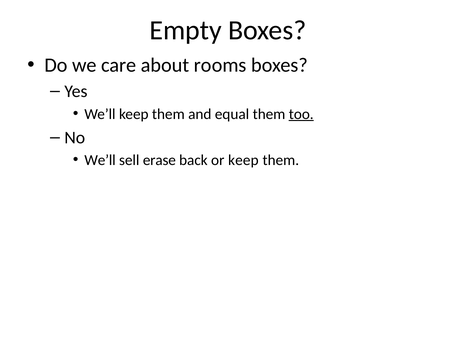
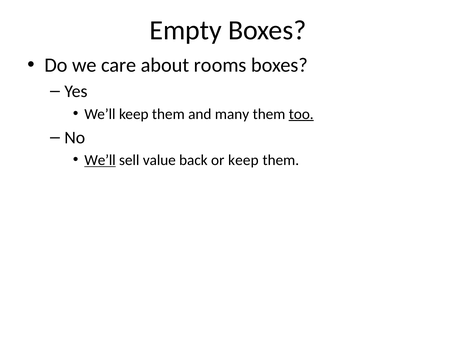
equal: equal -> many (232, 114)
We’ll underline: none -> present (100, 160)
erase: erase -> value (159, 160)
